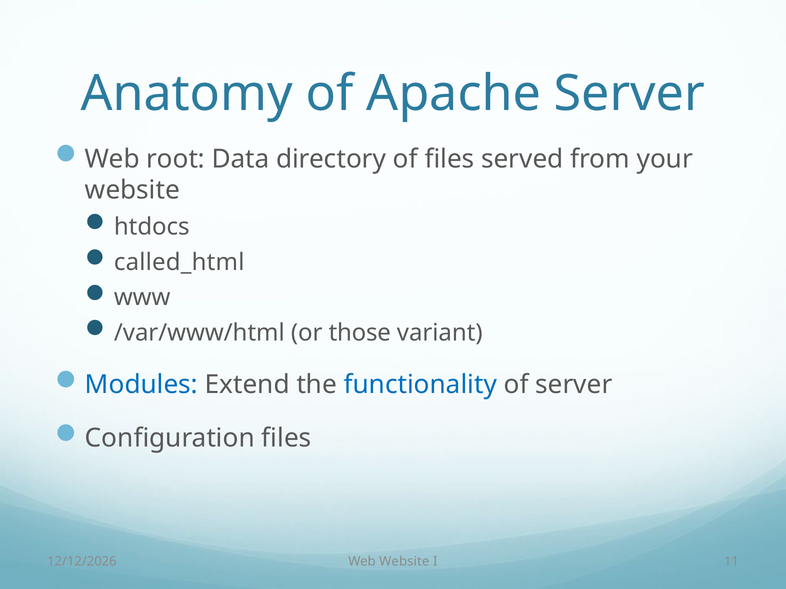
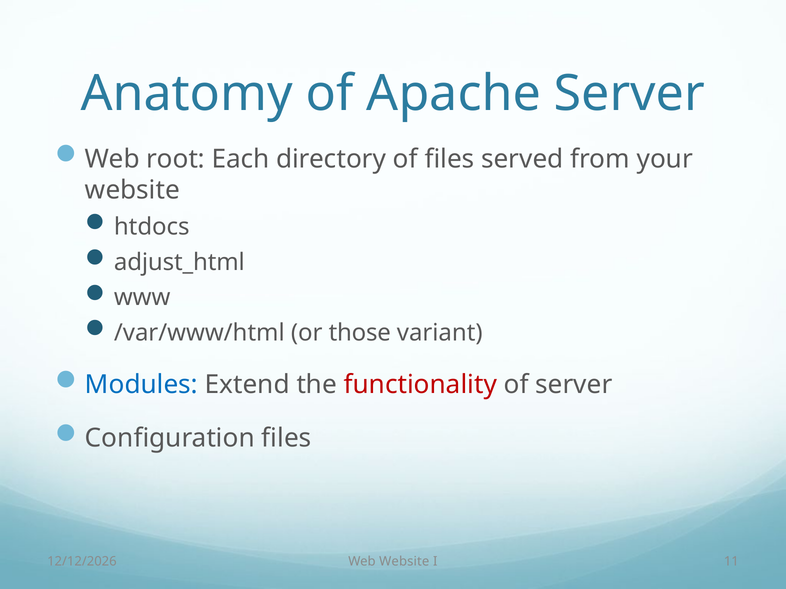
Data: Data -> Each (241, 159)
called_html: called_html -> adjust_html (179, 262)
functionality colour: blue -> red (420, 385)
